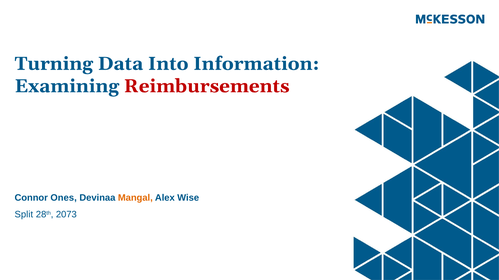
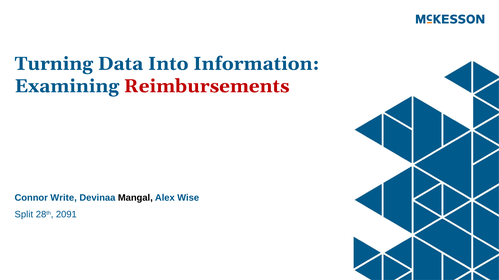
Ones: Ones -> Write (64, 198)
Mangal colour: orange -> black (135, 198)
2073: 2073 -> 2091 (66, 215)
